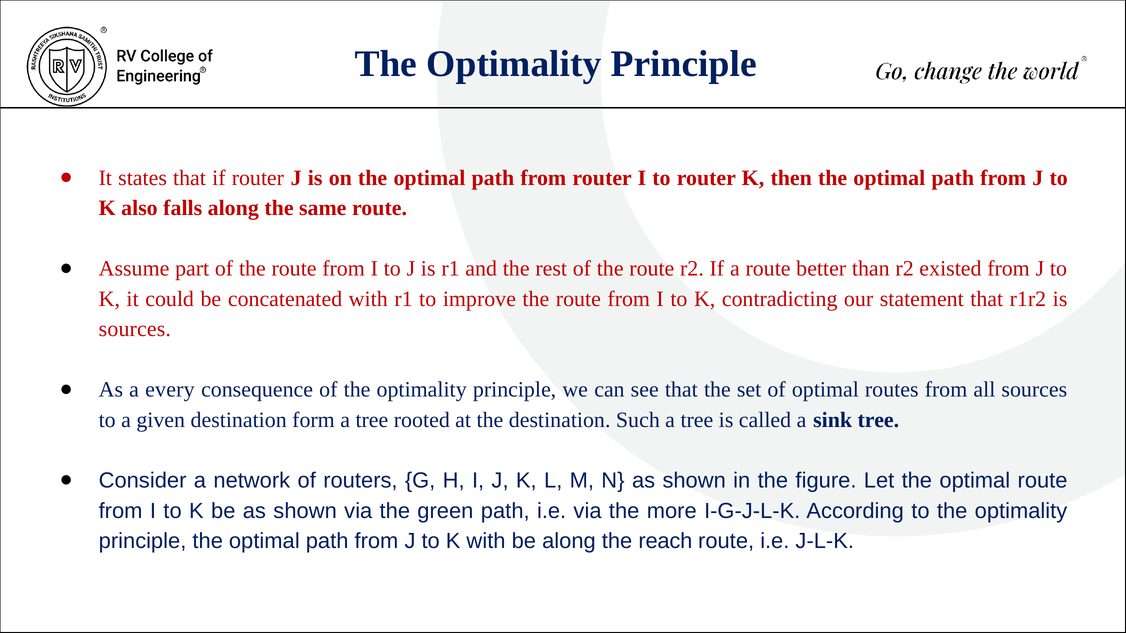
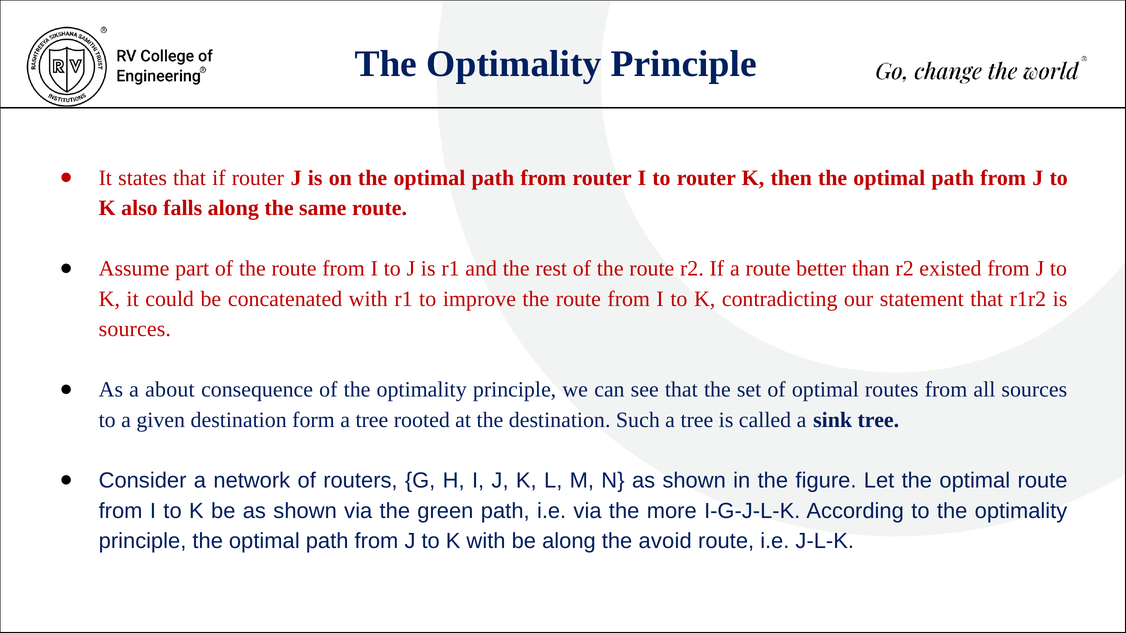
every: every -> about (170, 390)
reach: reach -> avoid (665, 541)
